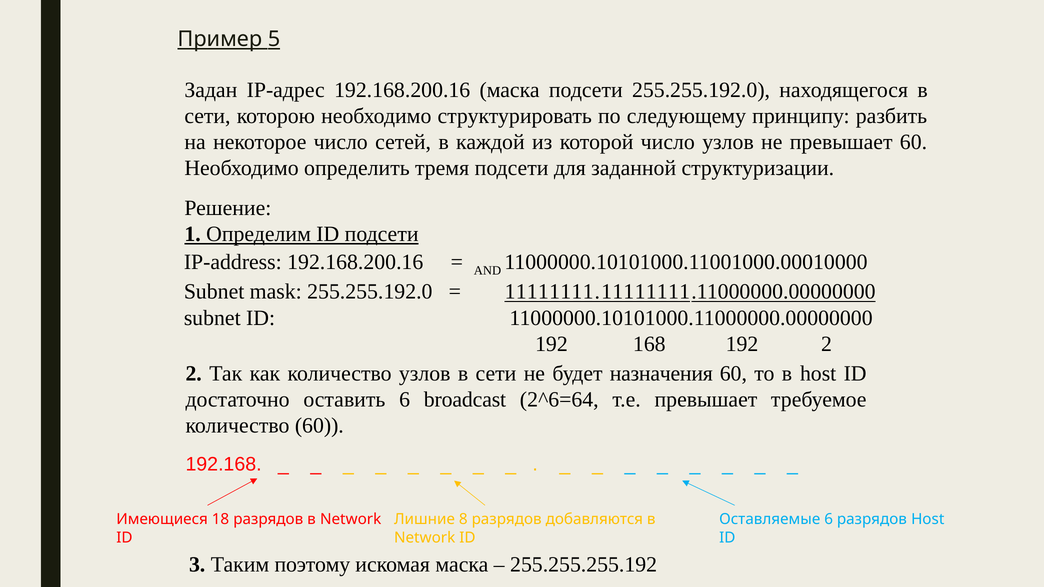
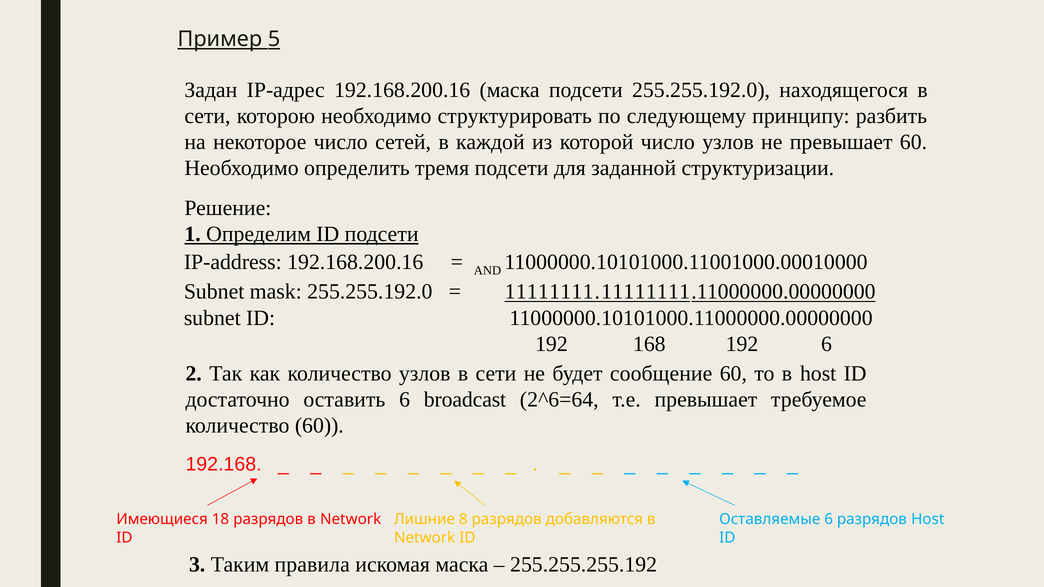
192 2: 2 -> 6 (827, 344)
назначения: назначения -> сообщение (661, 374)
поэтому: поэтому -> правила (312, 565)
